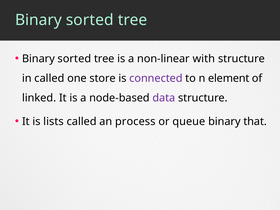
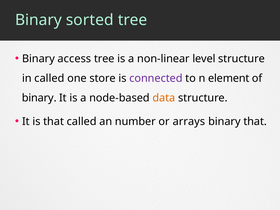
sorted: sorted -> access (74, 59)
with: with -> level (204, 59)
linked: linked -> binary (39, 98)
data colour: purple -> orange (164, 98)
is lists: lists -> that (54, 121)
process: process -> number (135, 121)
queue: queue -> arrays (189, 121)
